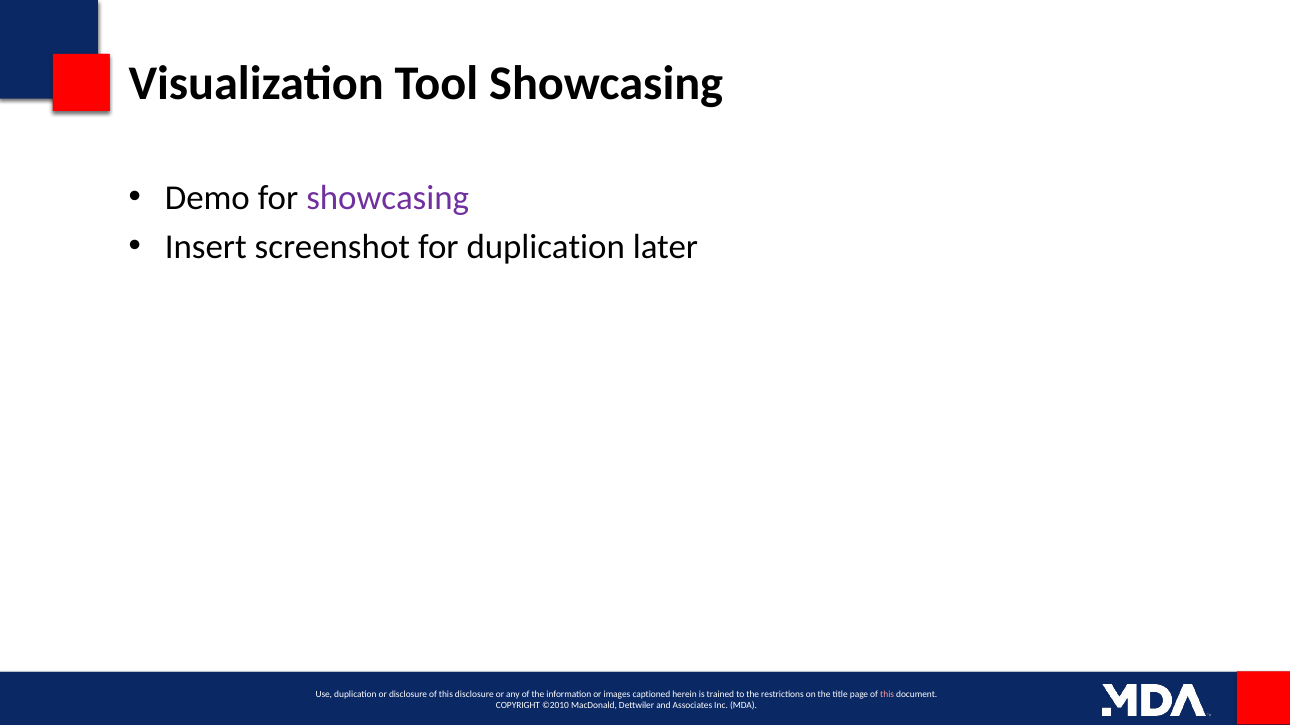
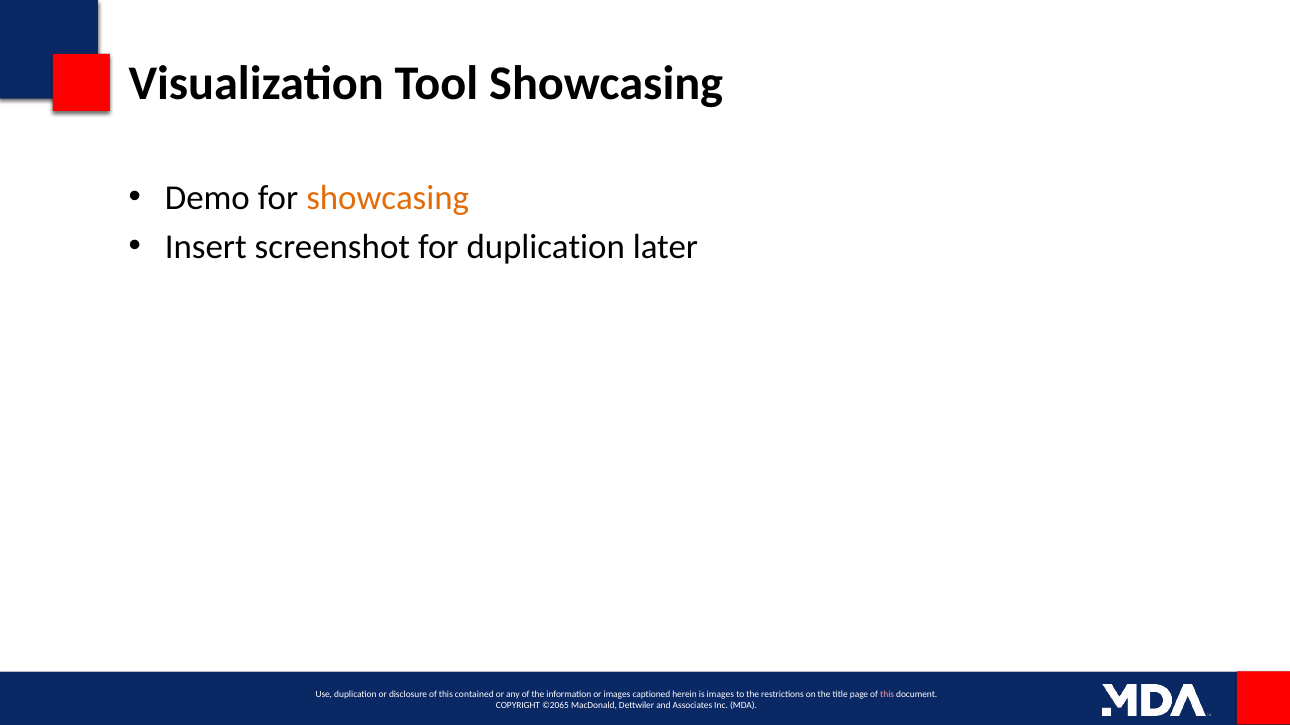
showcasing colour: purple -> orange (388, 198)
this disclosure: disclosure -> contained (474, 695)
is trained: trained -> images (720, 695)
©2010: ©2010 -> ©2065 (556, 706)
